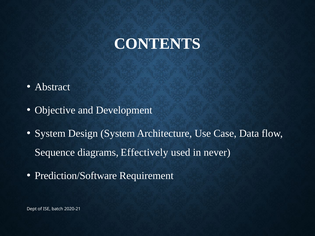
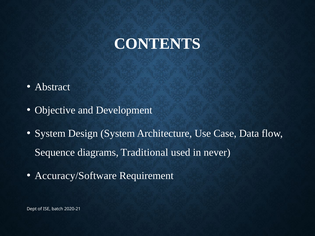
Effectively: Effectively -> Traditional (144, 153)
Prediction/Software: Prediction/Software -> Accuracy/Software (76, 176)
